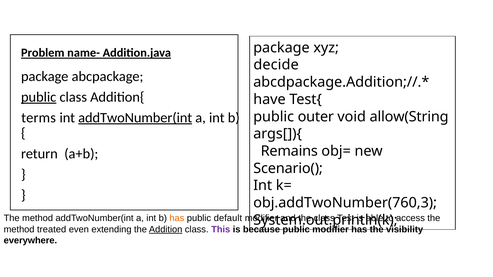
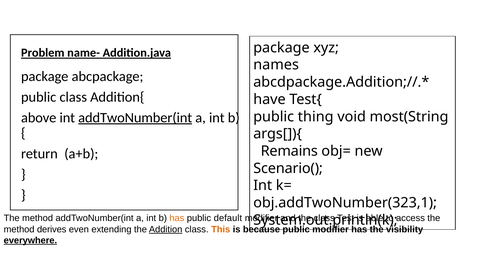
decide: decide -> names (276, 65)
public underline: present -> none (39, 97)
terms: terms -> above (39, 118)
outer: outer -> thing (316, 117)
allow(String: allow(String -> most(String (409, 117)
obj.addTwoNumber(760,3: obj.addTwoNumber(760,3 -> obj.addTwoNumber(323,1 (345, 203)
treated: treated -> derives (52, 230)
This colour: purple -> orange (221, 230)
everywhere underline: none -> present (30, 241)
